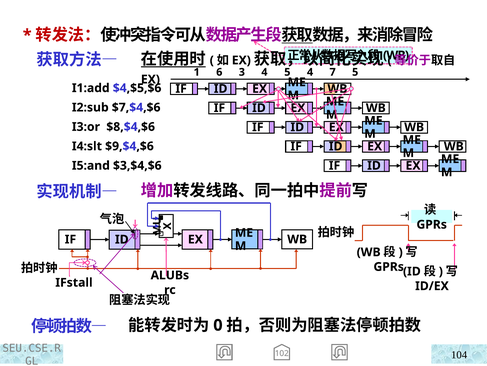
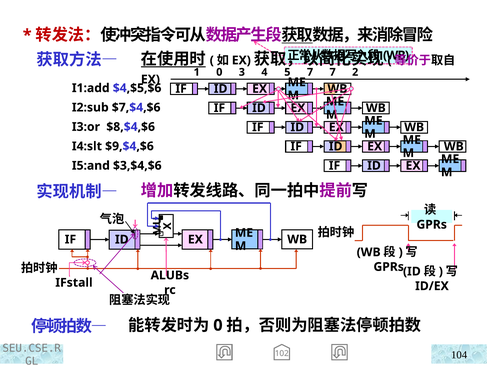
1 6: 6 -> 0 (219, 72)
5 4: 4 -> 7 (310, 72)
7 5: 5 -> 2 (355, 72)
